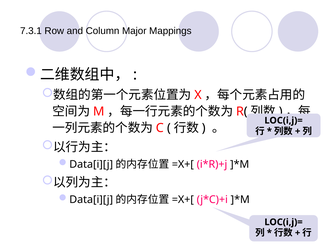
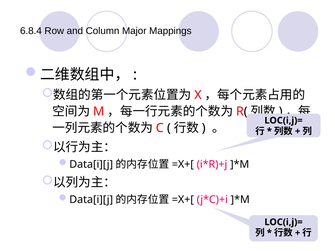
7.3.1: 7.3.1 -> 6.8.4 (31, 31)
